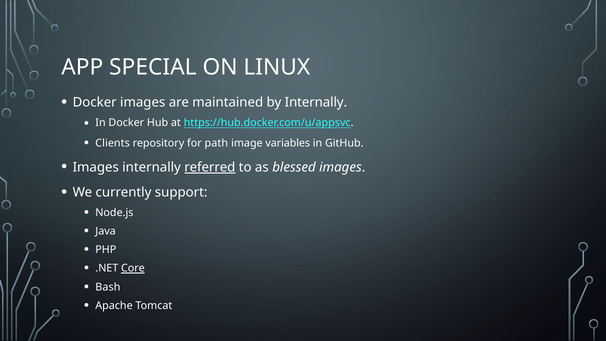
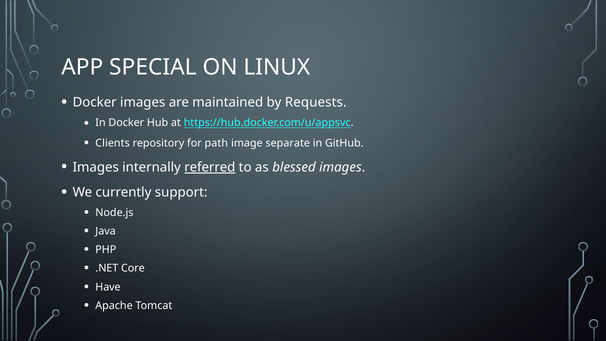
by Internally: Internally -> Requests (316, 102)
variables: variables -> separate (288, 143)
Core underline: present -> none (133, 268)
Bash: Bash -> Have (108, 287)
